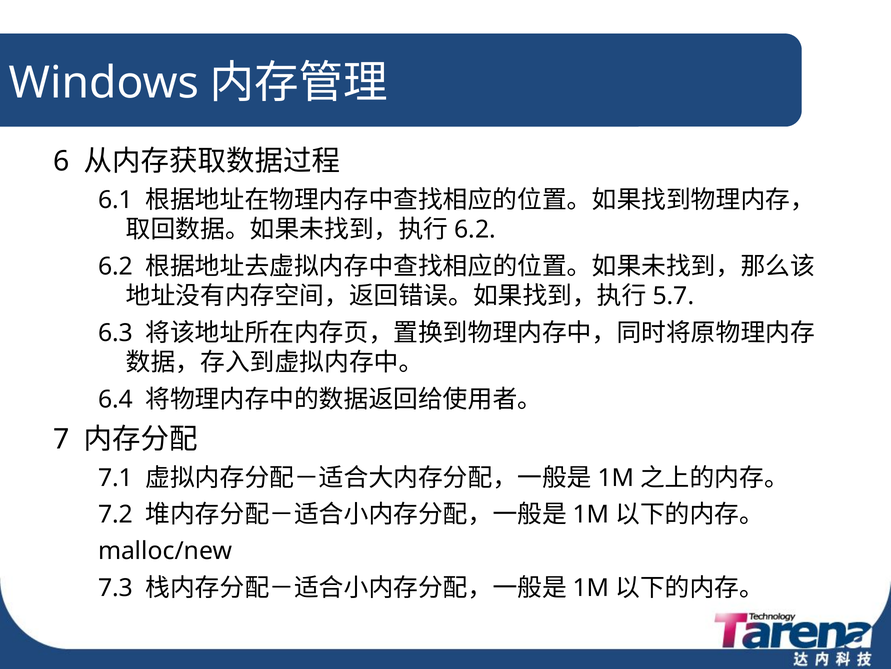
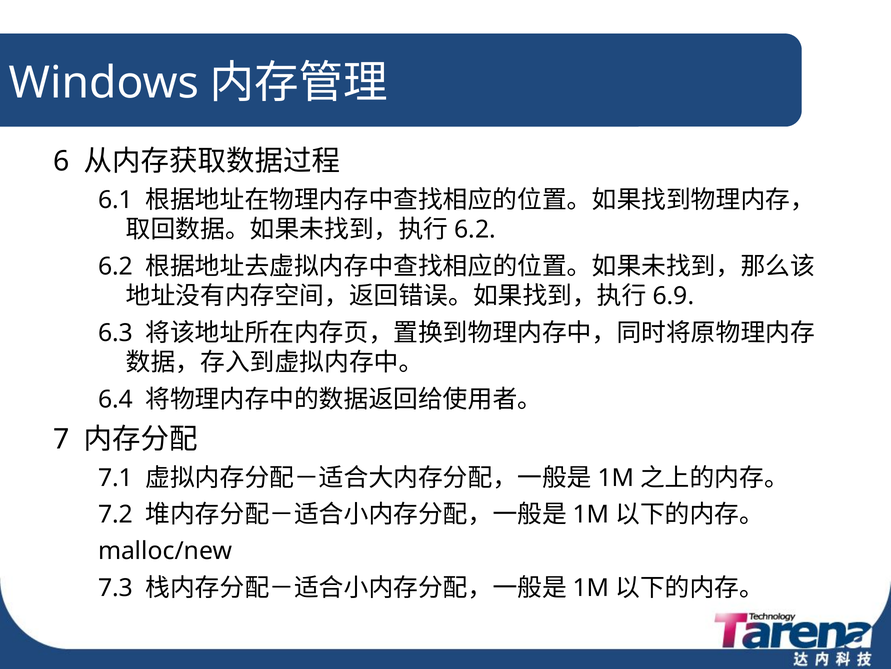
5.7: 5.7 -> 6.9 (673, 296)
